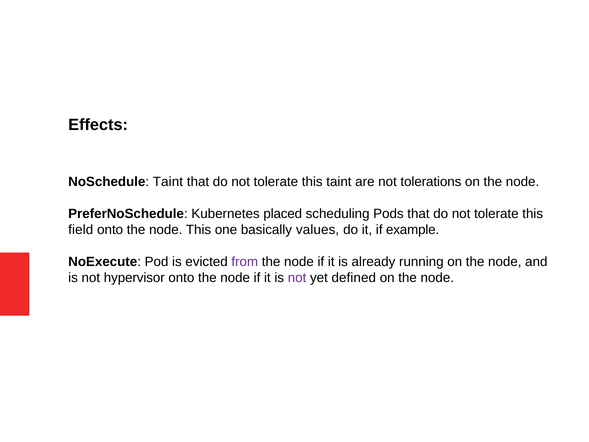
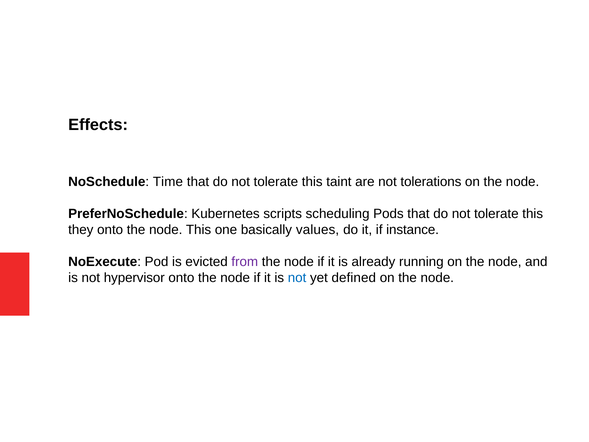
NoSchedule Taint: Taint -> Time (168, 182)
placed: placed -> scripts (283, 214)
field: field -> they (81, 230)
example: example -> instance (413, 230)
not colour: purple -> blue (297, 278)
